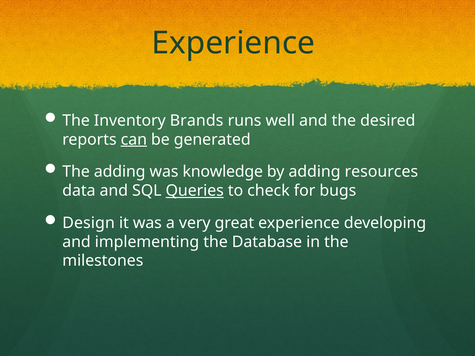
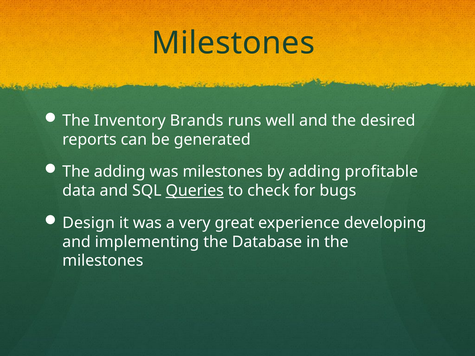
Experience: Experience -> Milestones (233, 43)
can underline: present -> none (134, 140)
was knowledge: knowledge -> milestones (223, 172)
resources: resources -> profitable (381, 172)
